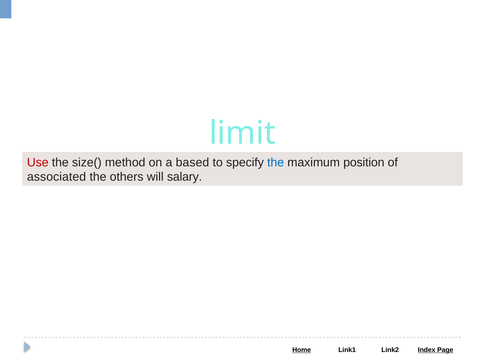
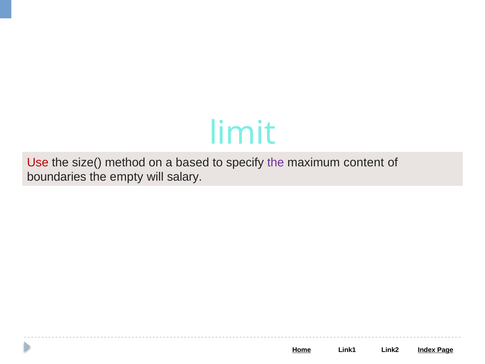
the colour: blue -> purple (276, 162)
position: position -> content (364, 162)
associated: associated -> boundaries (57, 177)
others: others -> empty (127, 177)
